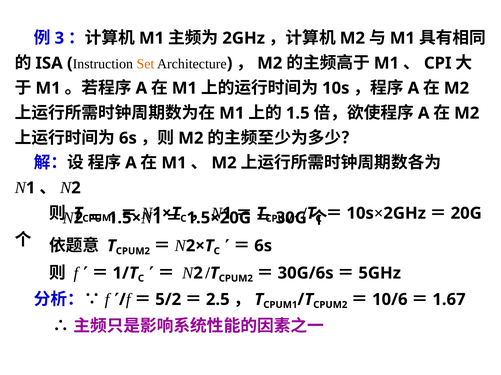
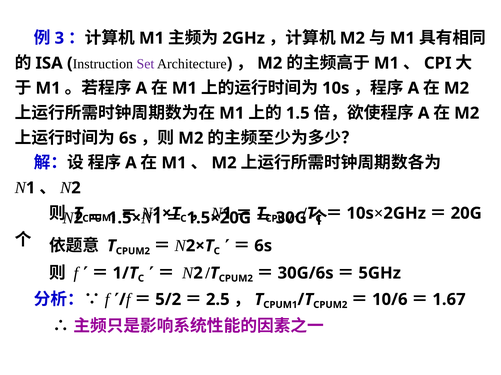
Set colour: orange -> purple (145, 64)
